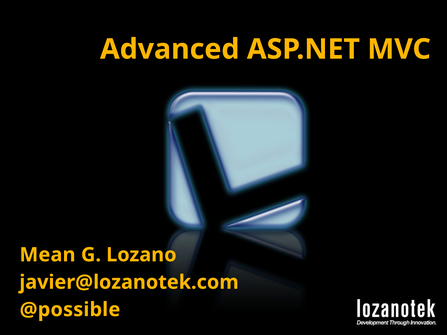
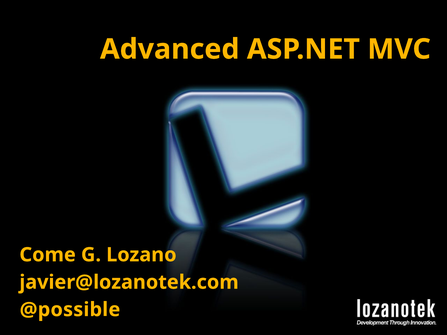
Mean: Mean -> Come (48, 255)
